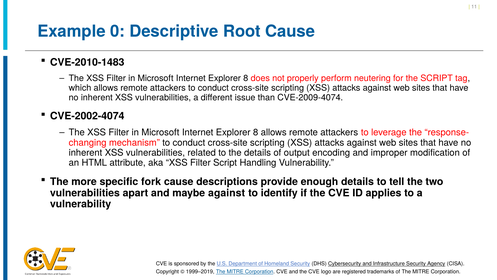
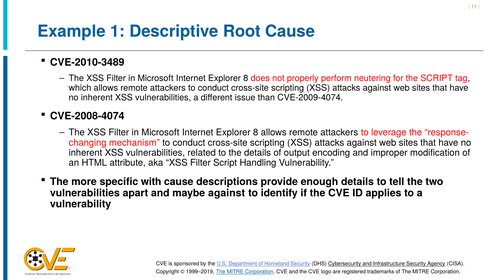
0: 0 -> 1 (118, 31)
CVE-2010-1483: CVE-2010-1483 -> CVE-2010-3489 (87, 62)
CVE-2002-4074: CVE-2002-4074 -> CVE-2008-4074 (87, 116)
fork: fork -> with (151, 181)
